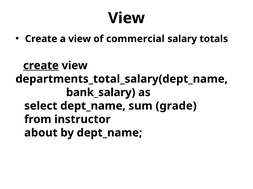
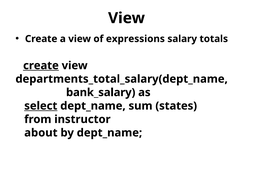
commercial: commercial -> expressions (135, 39)
select underline: none -> present (41, 106)
grade: grade -> states (176, 106)
